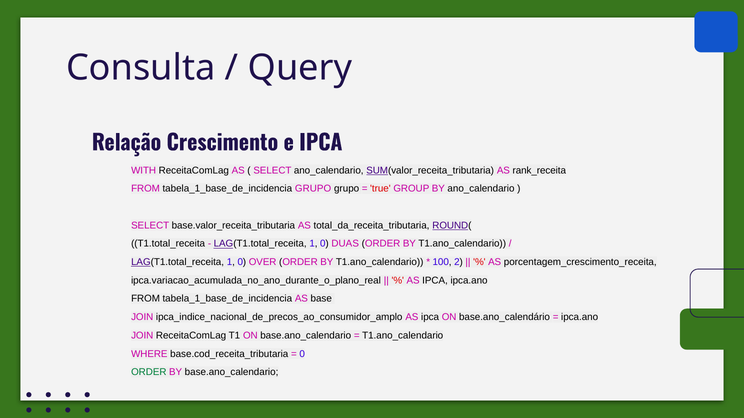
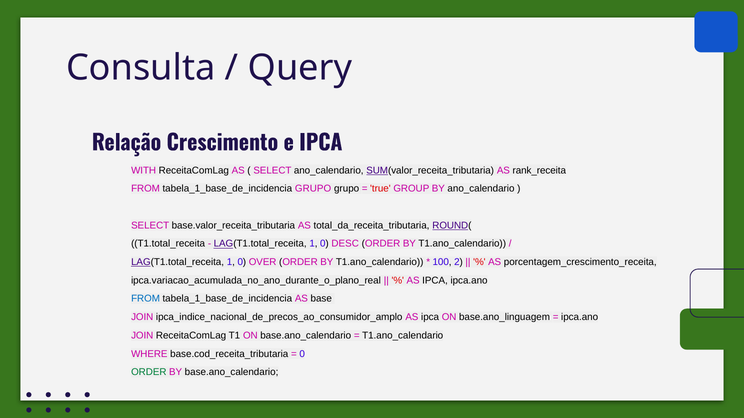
DUAS: DUAS -> DESC (345, 244)
FROM colour: black -> blue (146, 299)
base.ano_calendário: base.ano_calendário -> base.ano_linguagem (504, 317)
